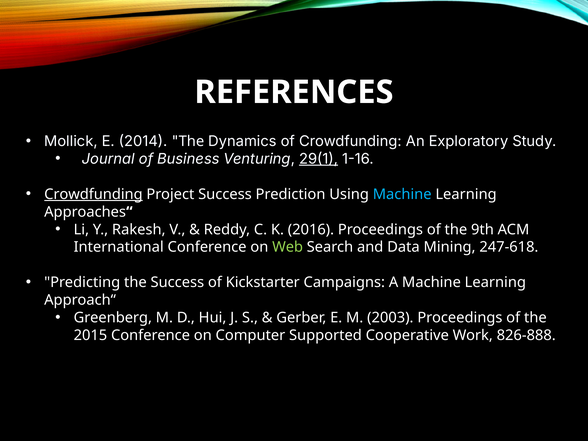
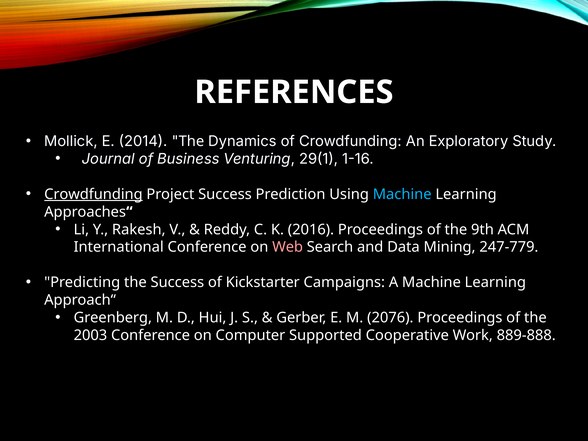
29(1 underline: present -> none (319, 159)
Web colour: light green -> pink (288, 247)
247-618: 247-618 -> 247-779 (509, 247)
2003: 2003 -> 2076 (390, 318)
2015: 2015 -> 2003 (90, 335)
826-888: 826-888 -> 889-888 (526, 335)
